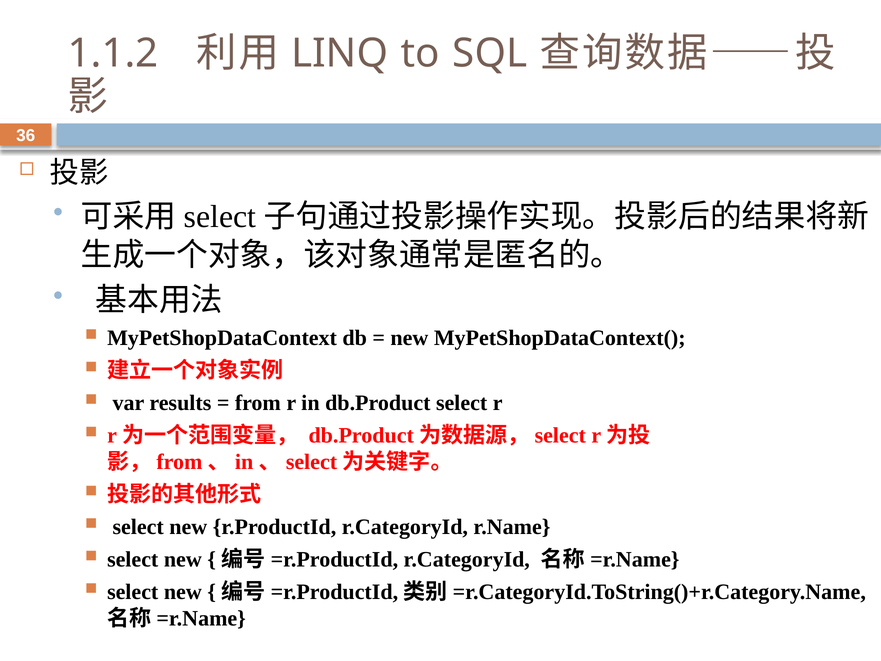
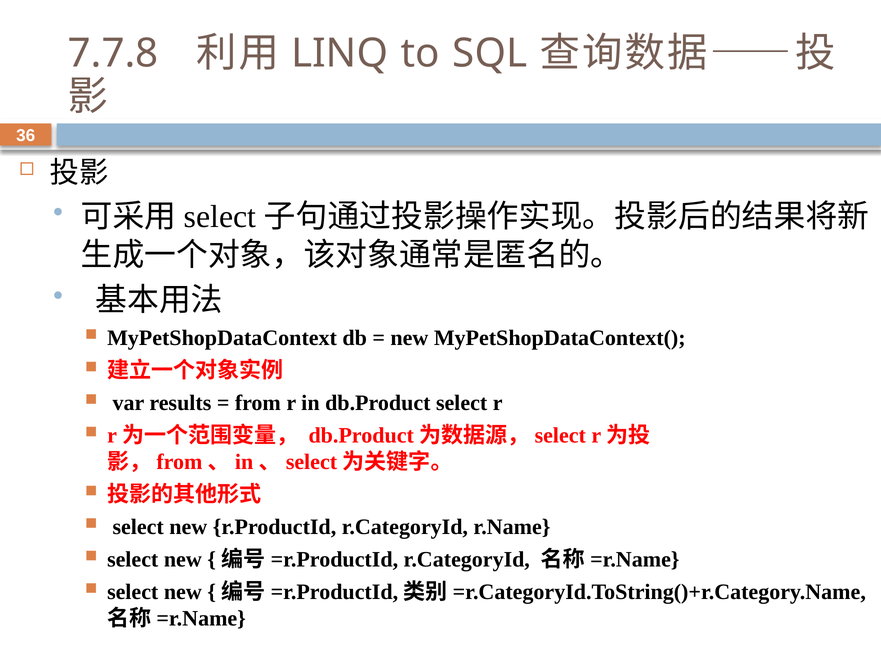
1.1.2: 1.1.2 -> 7.7.8 (113, 53)
